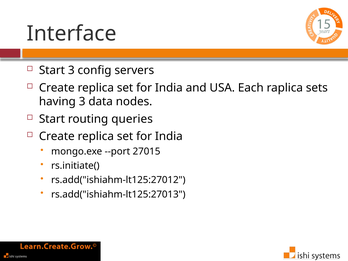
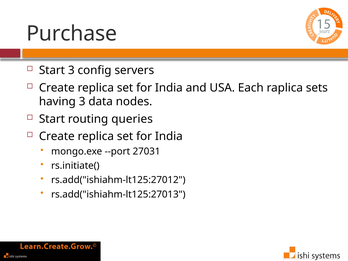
Interface: Interface -> Purchase (72, 34)
27015: 27015 -> 27031 (147, 152)
